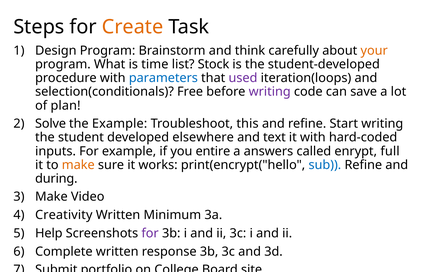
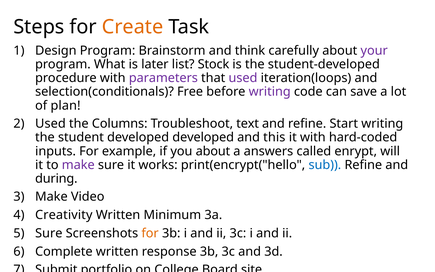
your colour: orange -> purple (374, 51)
time: time -> later (155, 64)
parameters colour: blue -> purple (163, 78)
Solve: Solve -> Used (50, 124)
the Example: Example -> Columns (120, 124)
this: this -> text (248, 124)
developed elsewhere: elsewhere -> developed (203, 137)
text: text -> this (274, 137)
you entire: entire -> about (213, 151)
full: full -> will (390, 151)
make colour: orange -> purple (78, 165)
Help: Help -> Sure (49, 233)
for colour: purple -> orange (150, 233)
